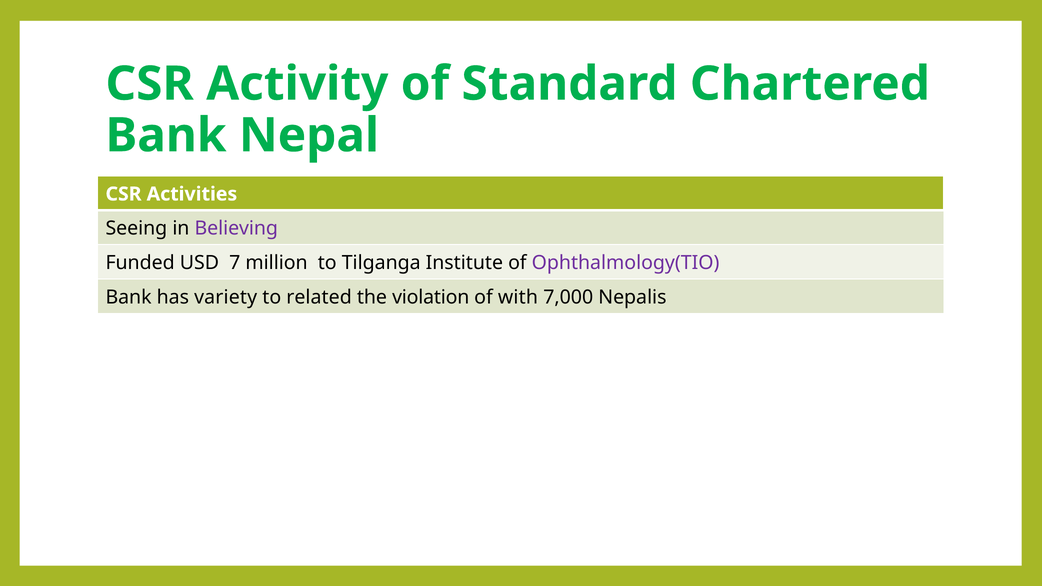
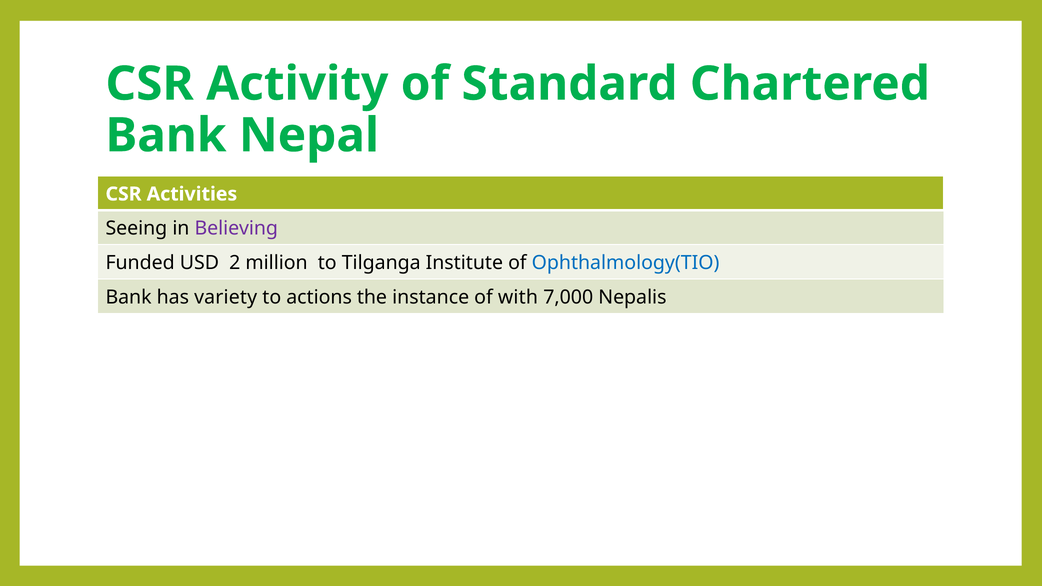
7: 7 -> 2 (235, 263)
Ophthalmology(TIO colour: purple -> blue (626, 263)
related: related -> actions (319, 297)
violation: violation -> instance (431, 297)
